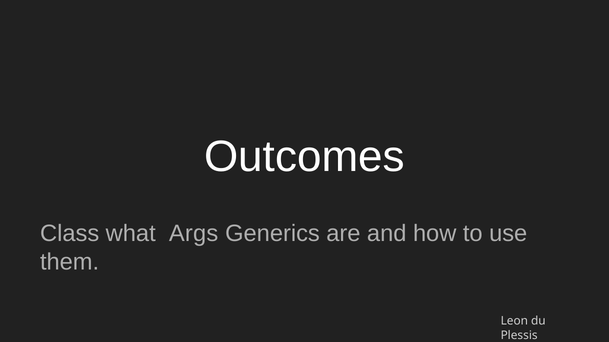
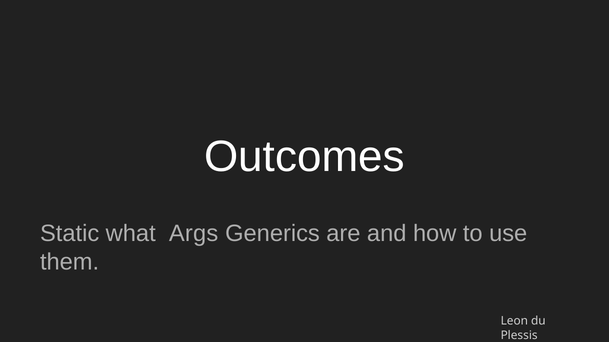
Class: Class -> Static (70, 234)
